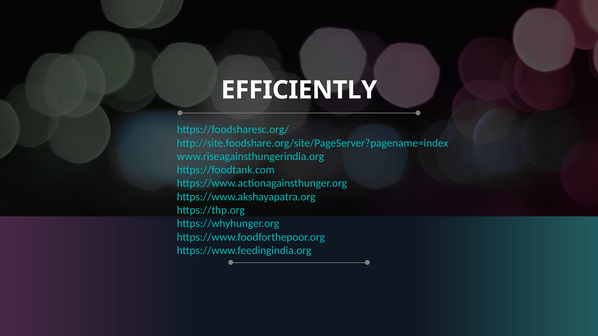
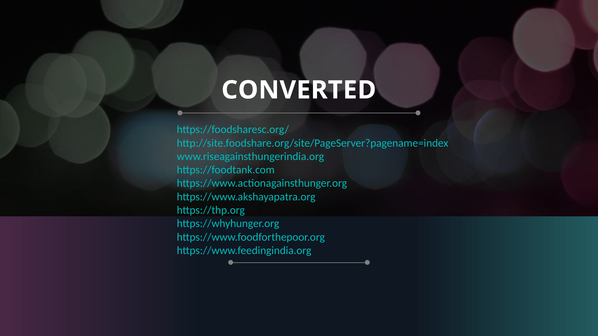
EFFICIENTLY: EFFICIENTLY -> CONVERTED (299, 90)
